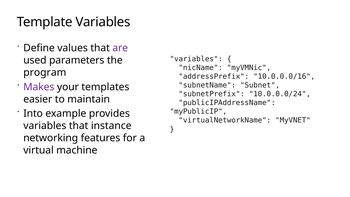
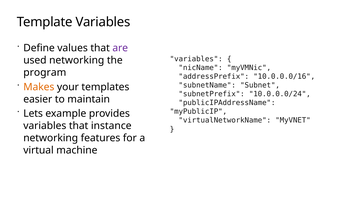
used parameters: parameters -> networking (77, 60)
Makes colour: purple -> orange (39, 87)
Into: Into -> Lets (33, 113)
